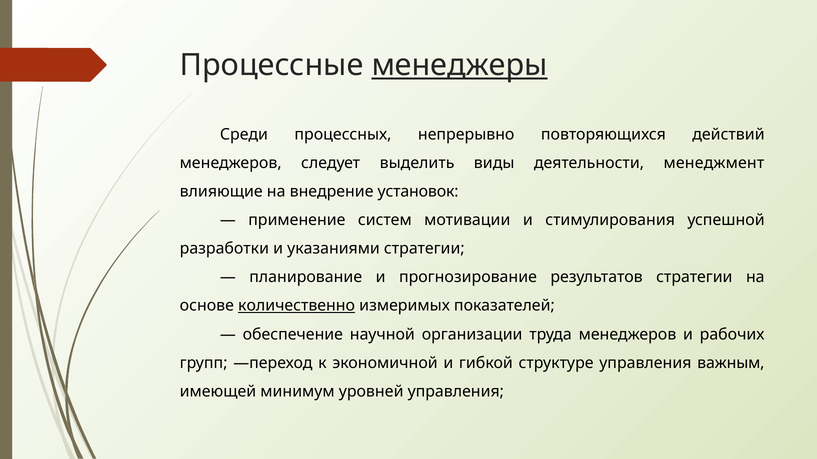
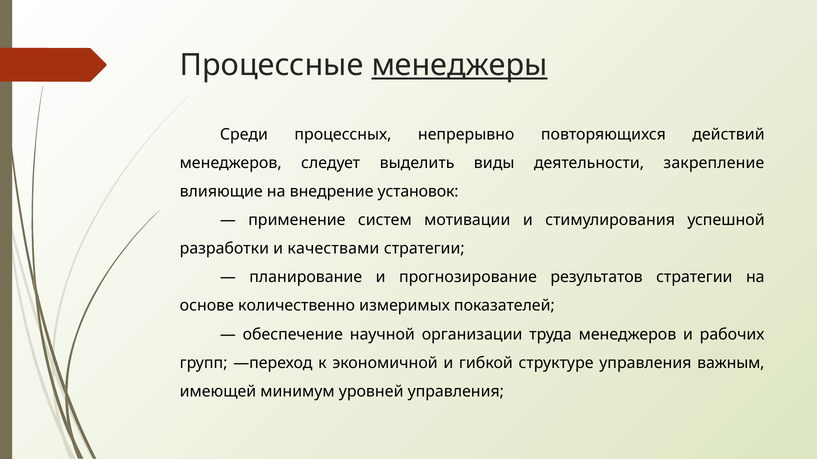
менеджмент: менеджмент -> закрепление (714, 163)
указаниями: указаниями -> качествами (333, 249)
количественно underline: present -> none (297, 306)
